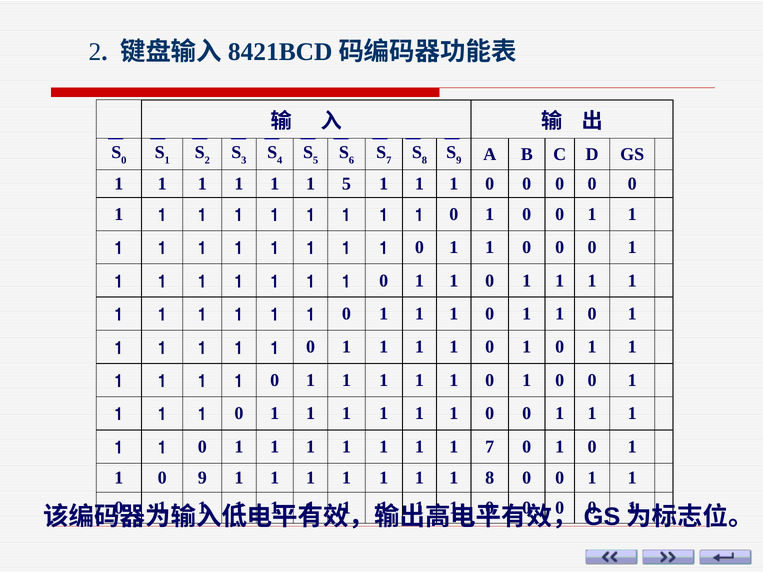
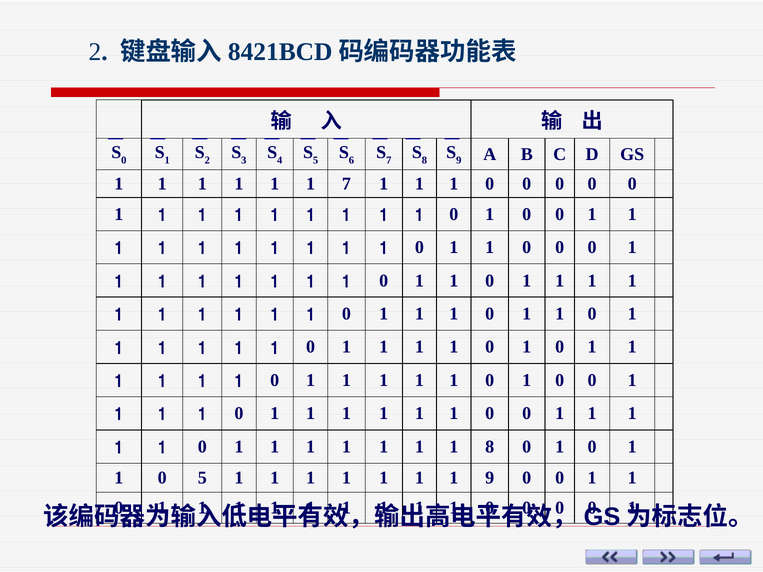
1 5: 5 -> 7 (346, 184)
1 7: 7 -> 8 (490, 447)
0 9: 9 -> 5 (202, 478)
1 8: 8 -> 9 (490, 478)
